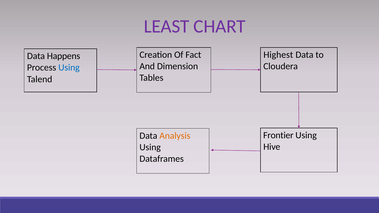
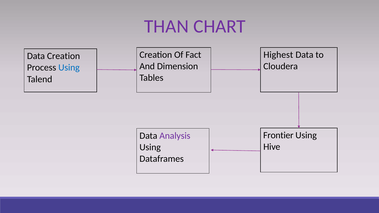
LEAST: LEAST -> THAN (166, 26)
Data Happens: Happens -> Creation (64, 56)
Analysis colour: orange -> purple (175, 136)
